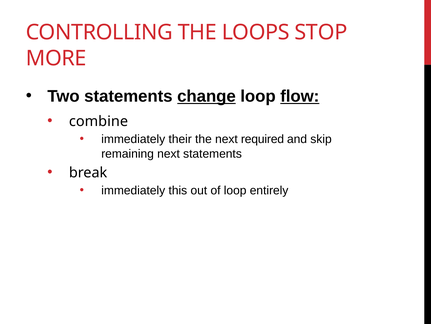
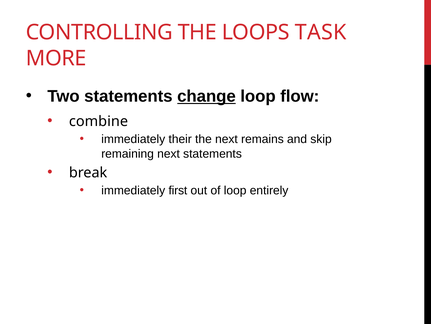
STOP: STOP -> TASK (321, 32)
flow underline: present -> none (300, 96)
required: required -> remains (262, 139)
this: this -> first (178, 190)
